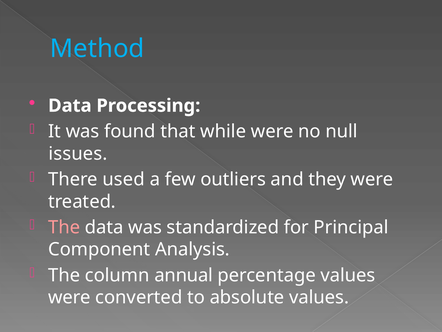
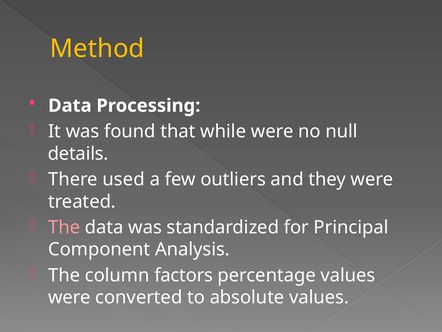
Method colour: light blue -> yellow (97, 49)
issues: issues -> details (78, 153)
annual: annual -> factors (184, 275)
